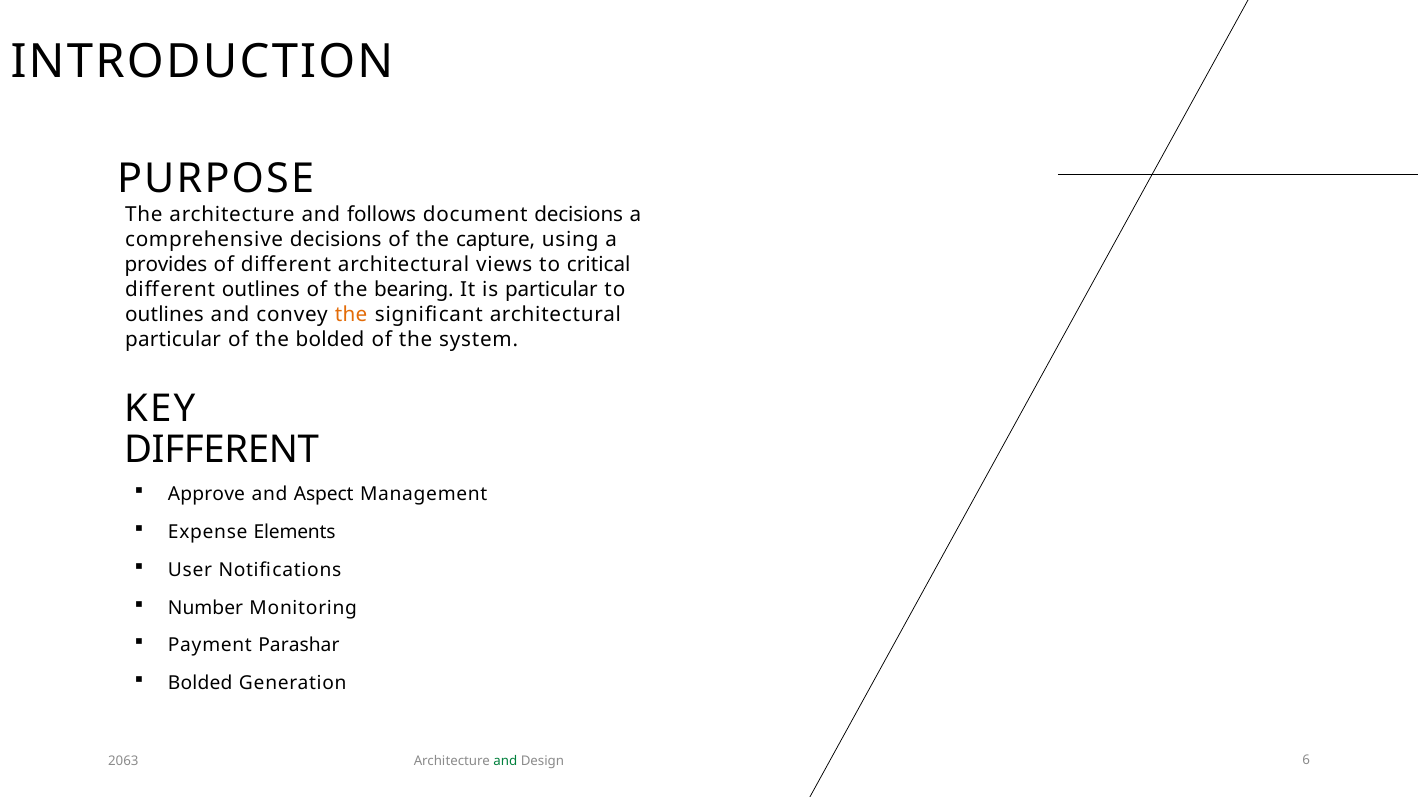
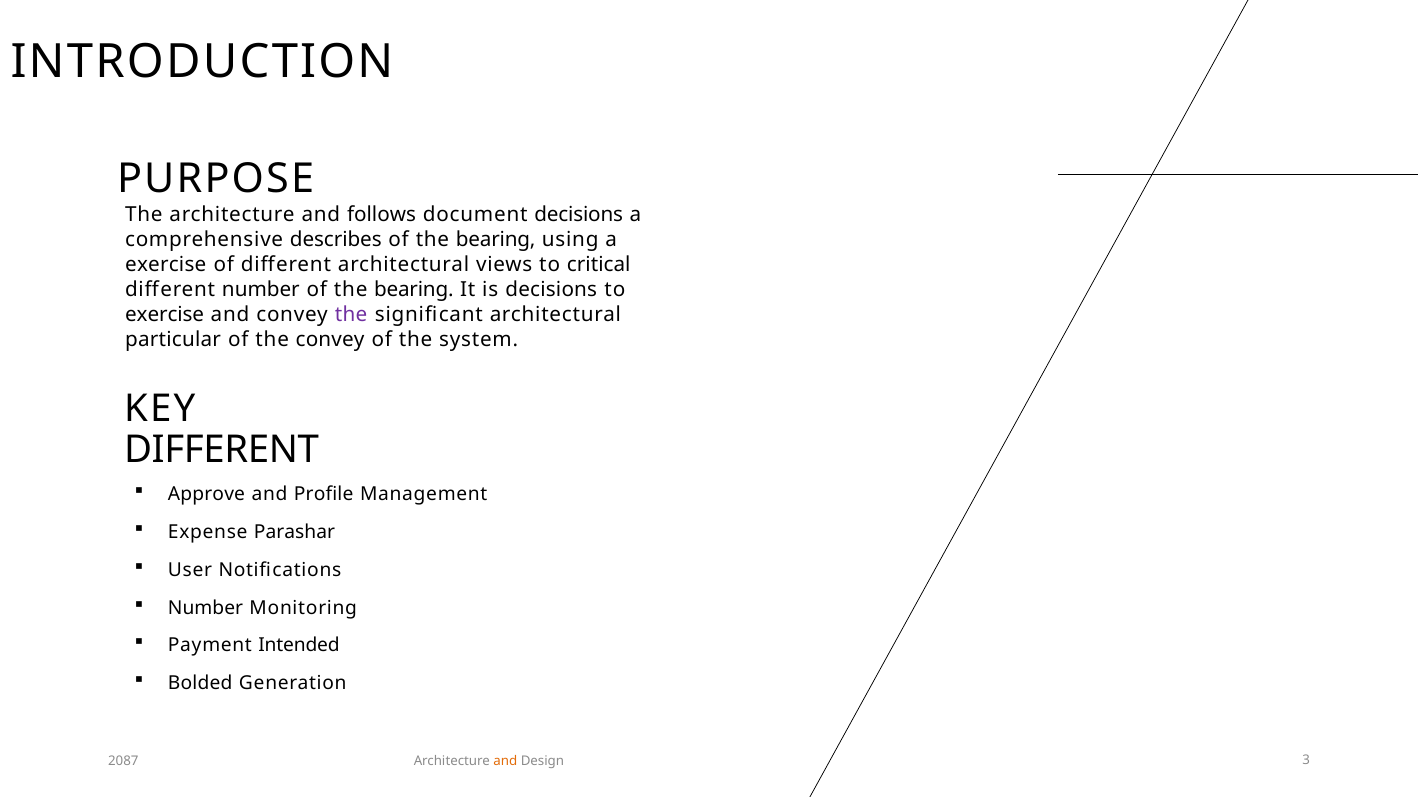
comprehensive decisions: decisions -> describes (336, 240)
capture: capture -> bearing (496, 240)
provides: provides -> exercise (166, 265)
different outlines: outlines -> number (261, 290)
is particular: particular -> decisions (551, 290)
outlines: outlines -> exercise (165, 315)
the colour: orange -> purple (351, 315)
the bolded: bolded -> convey (330, 339)
Aspect: Aspect -> Profile (324, 495)
Elements: Elements -> Parashar (294, 533)
Parashar: Parashar -> Intended (299, 646)
2063: 2063 -> 2087 (123, 761)
and colour: green -> orange (505, 761)
6: 6 -> 3 (1306, 760)
